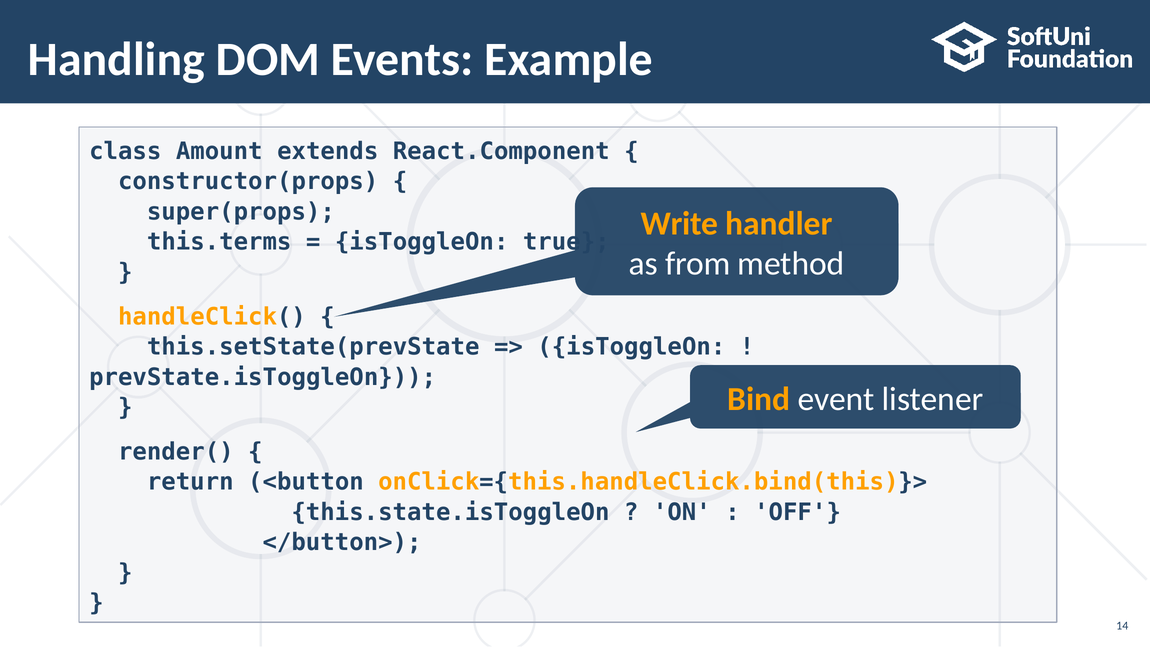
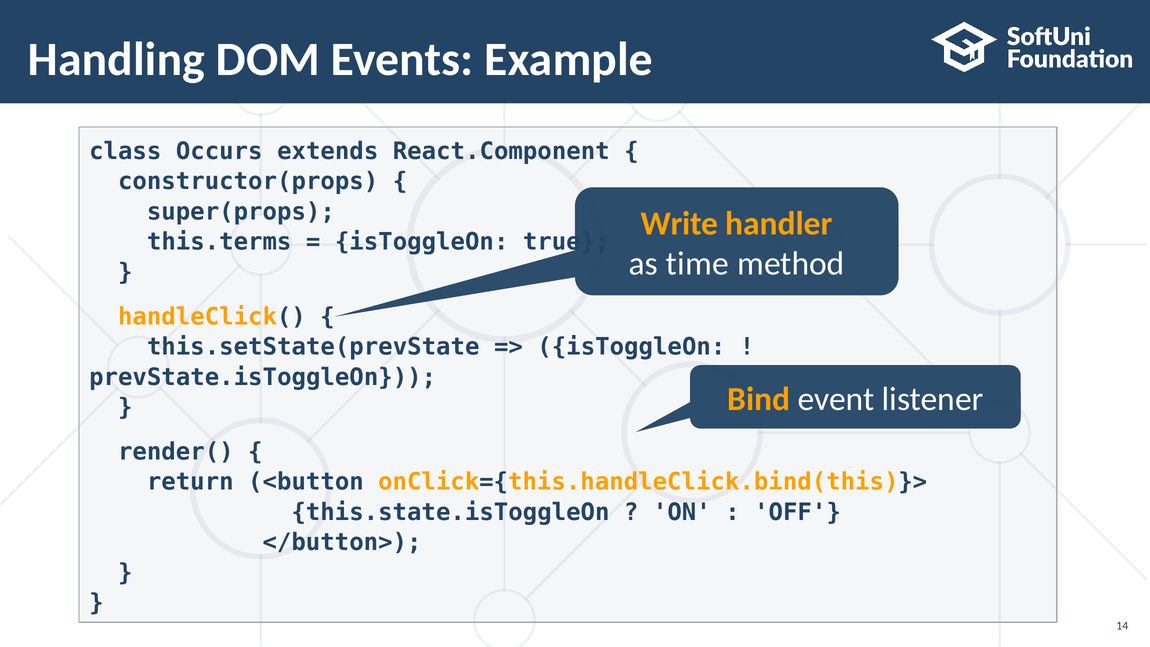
Amount: Amount -> Occurs (219, 151)
from: from -> time (697, 264)
